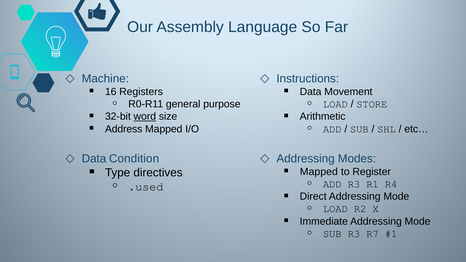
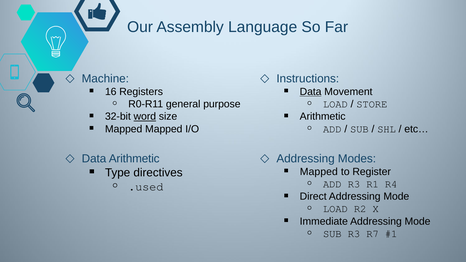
Data underline: none -> present (311, 92)
Address: Address -> Mapped (124, 129)
Data Condition: Condition -> Arithmetic (134, 159)
